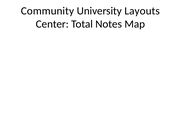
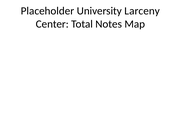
Community: Community -> Placeholder (48, 11)
Layouts: Layouts -> Larceny (142, 11)
